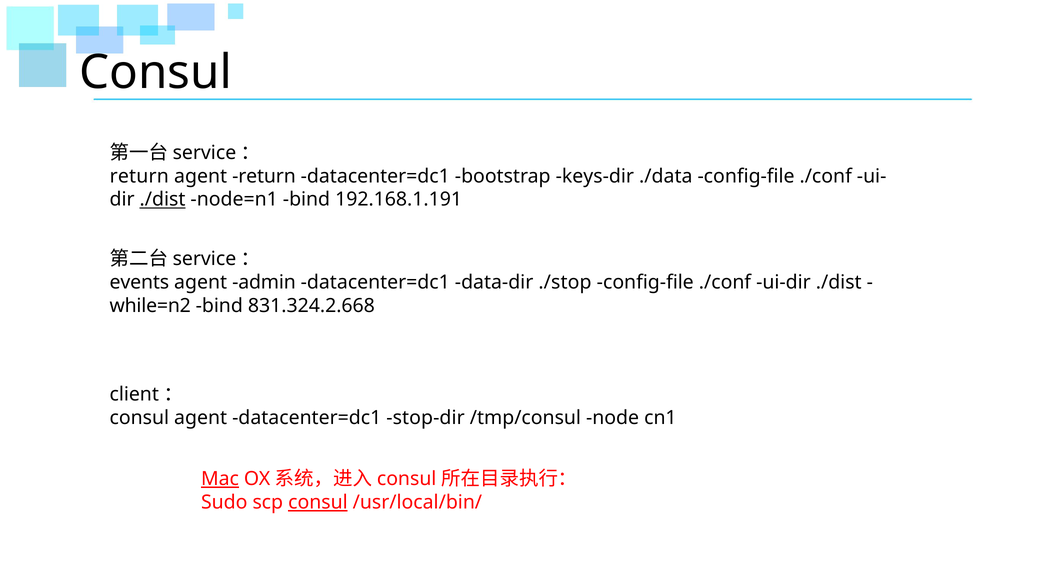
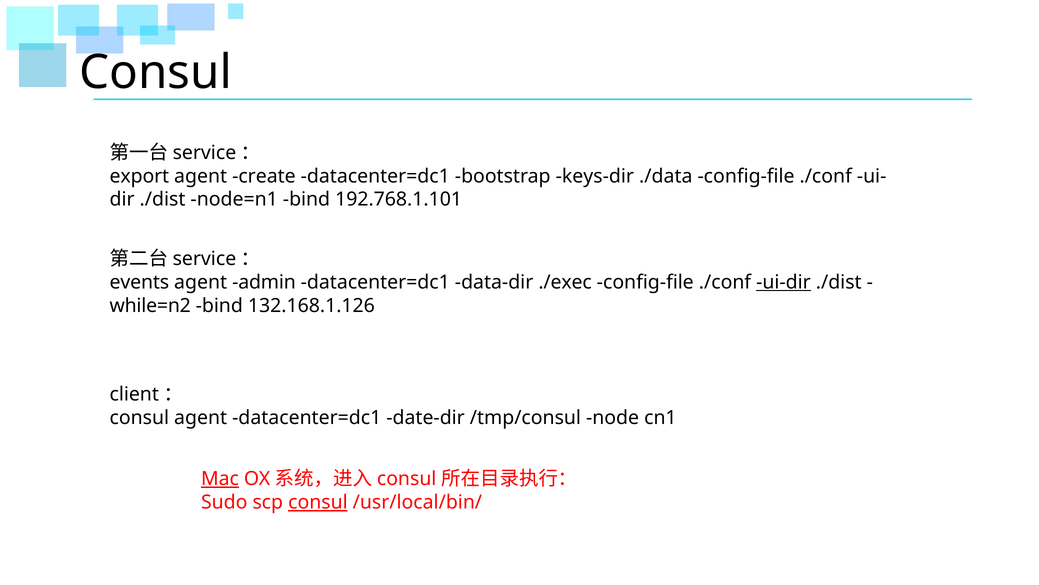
return: return -> export (139, 176)
agent return: return -> create (264, 176)
./dist underline: present -> none (163, 199)
192.168.1.191: 192.168.1.191 -> 192.768.1.101 (399, 199)
./stop: ./stop -> ./exec (565, 282)
ui-dir underline: none -> present (783, 282)
831.324.2.668: 831.324.2.668 -> 132.168.1.126 (311, 305)
stop-dir: stop-dir -> date-dir (426, 417)
